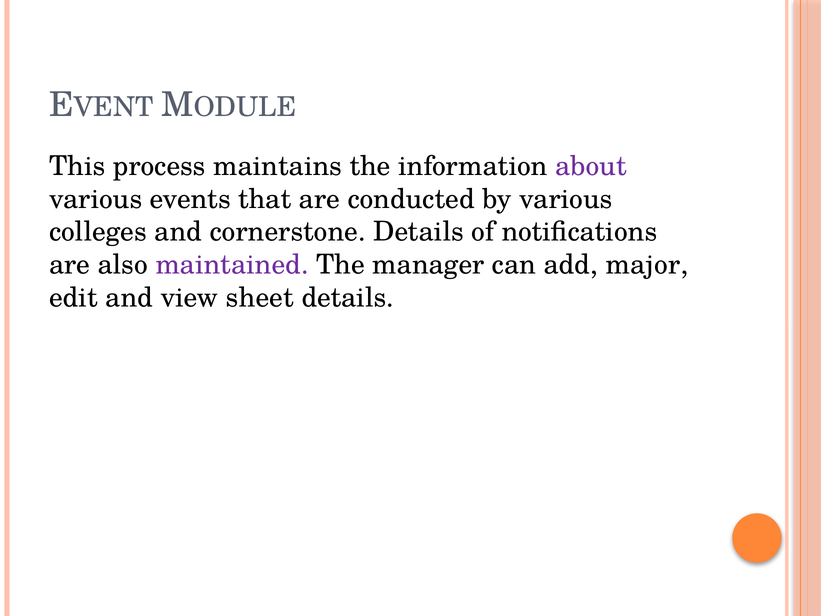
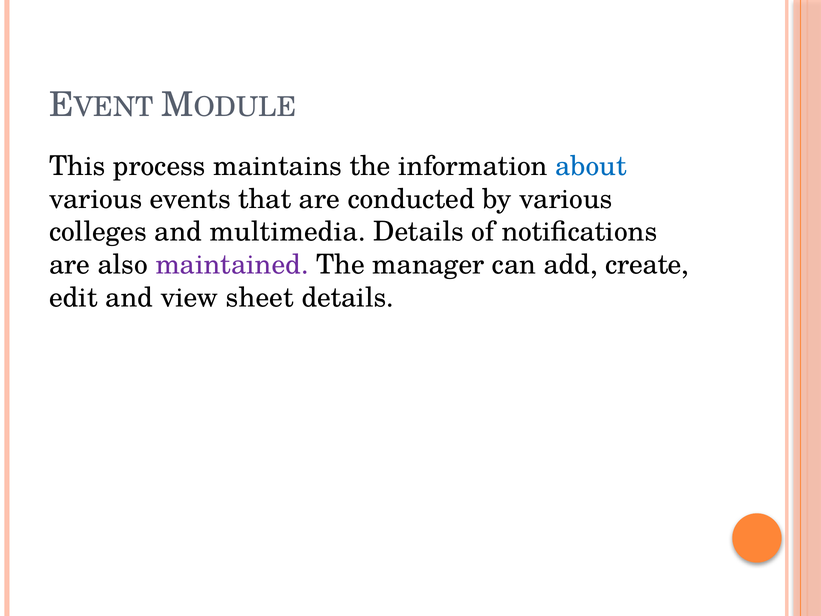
about colour: purple -> blue (591, 166)
cornerstone: cornerstone -> multimedia (288, 232)
major: major -> create (647, 265)
